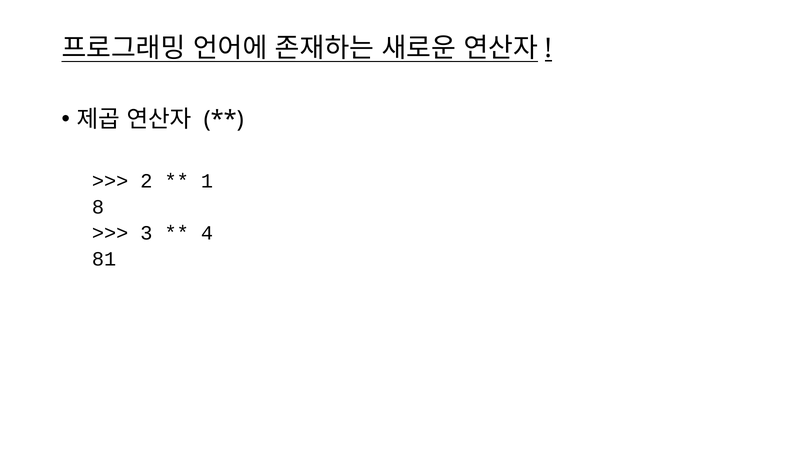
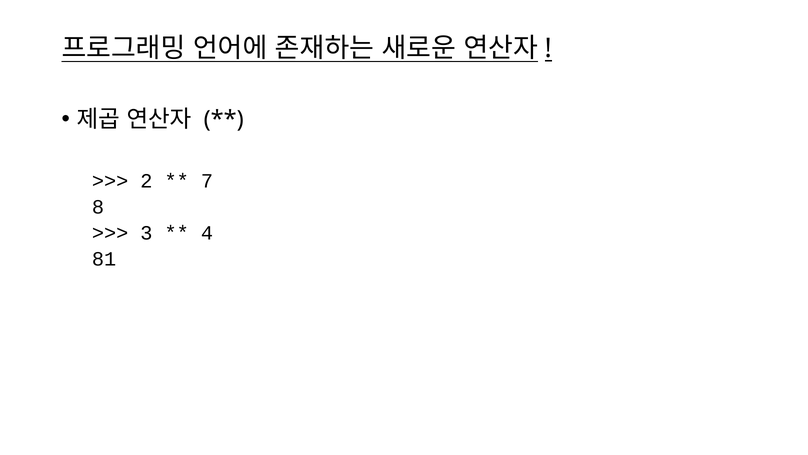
1: 1 -> 7 (207, 181)
